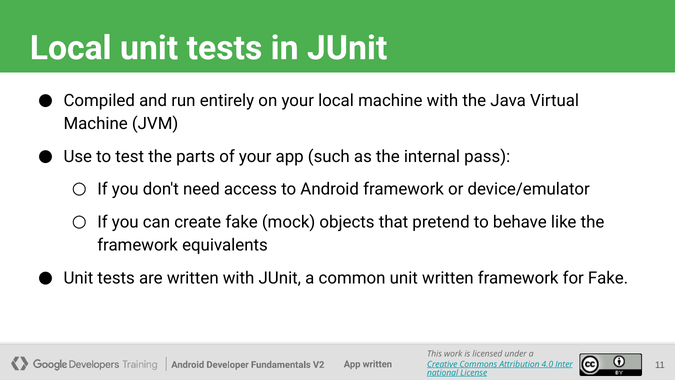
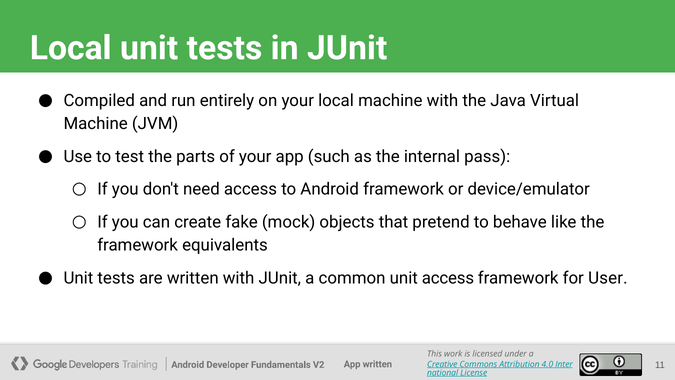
unit written: written -> access (448, 278)
for Fake: Fake -> User (608, 278)
